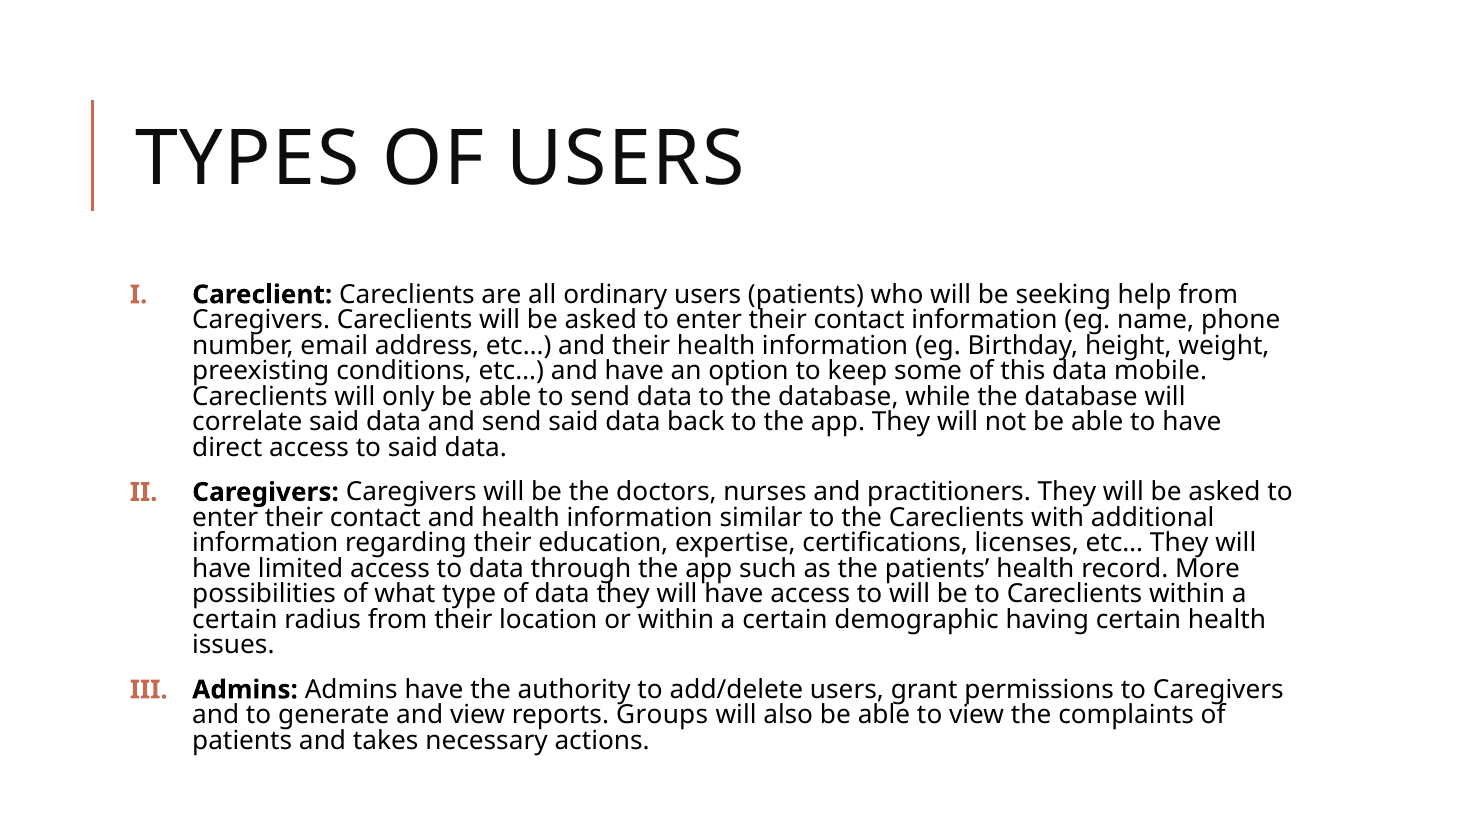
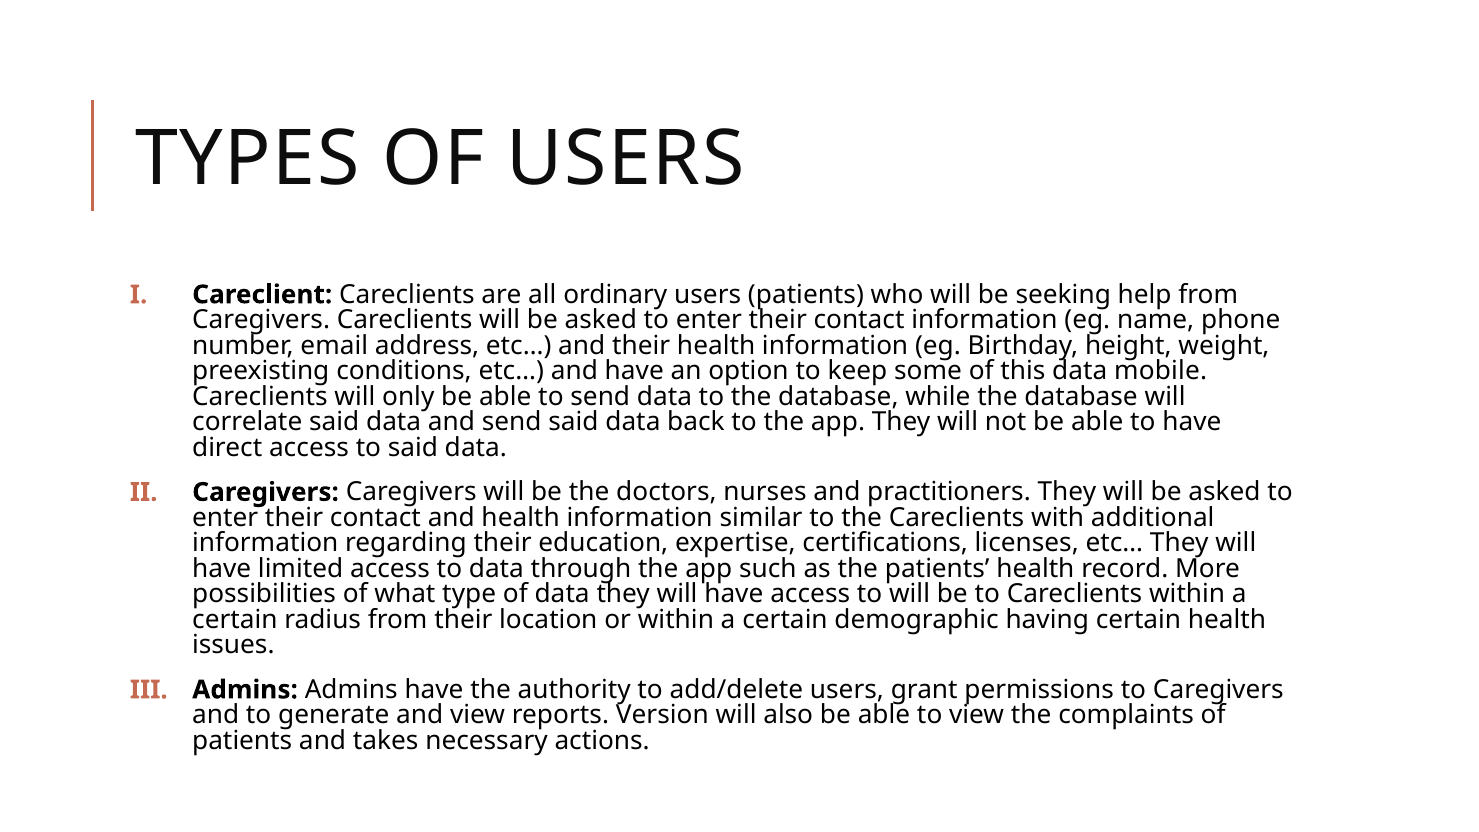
Groups: Groups -> Version (662, 715)
